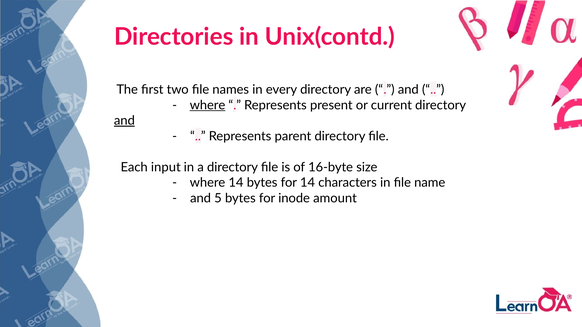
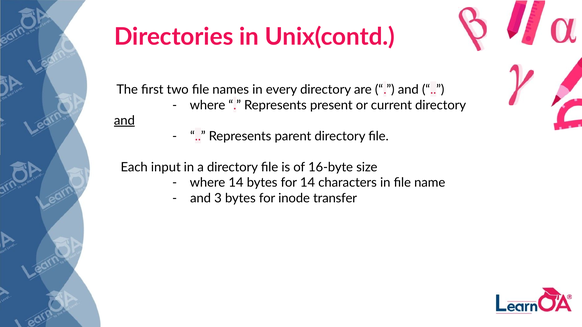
where underline: present -> none (208, 105)
5: 5 -> 3 (218, 198)
amount: amount -> transfer (335, 198)
